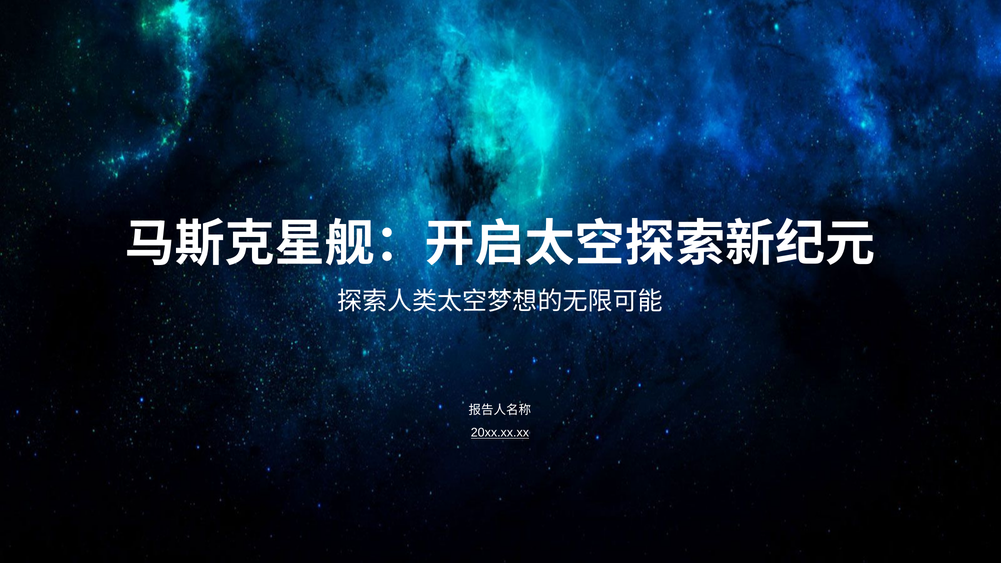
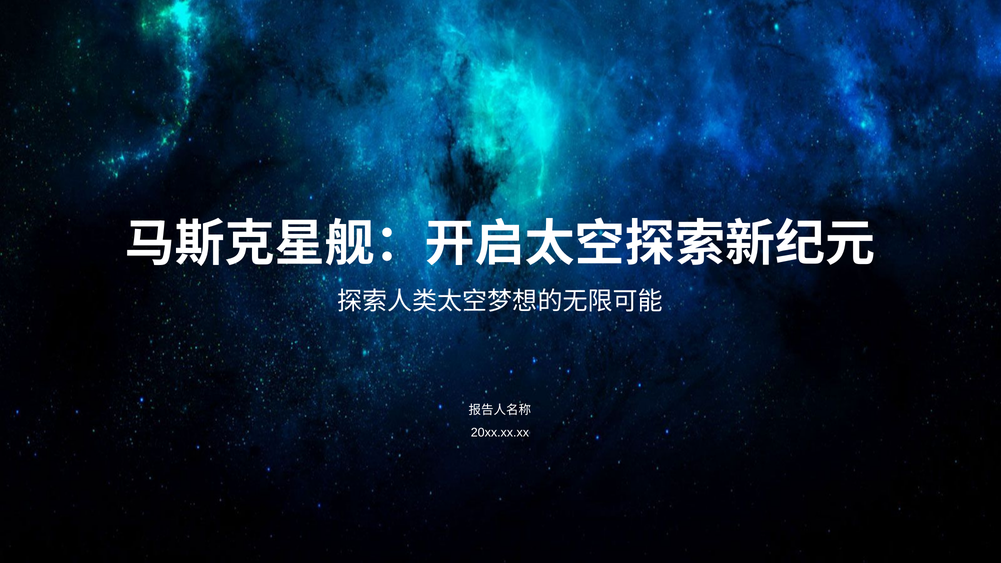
20xx.xx.xx underline: present -> none (500, 433)
